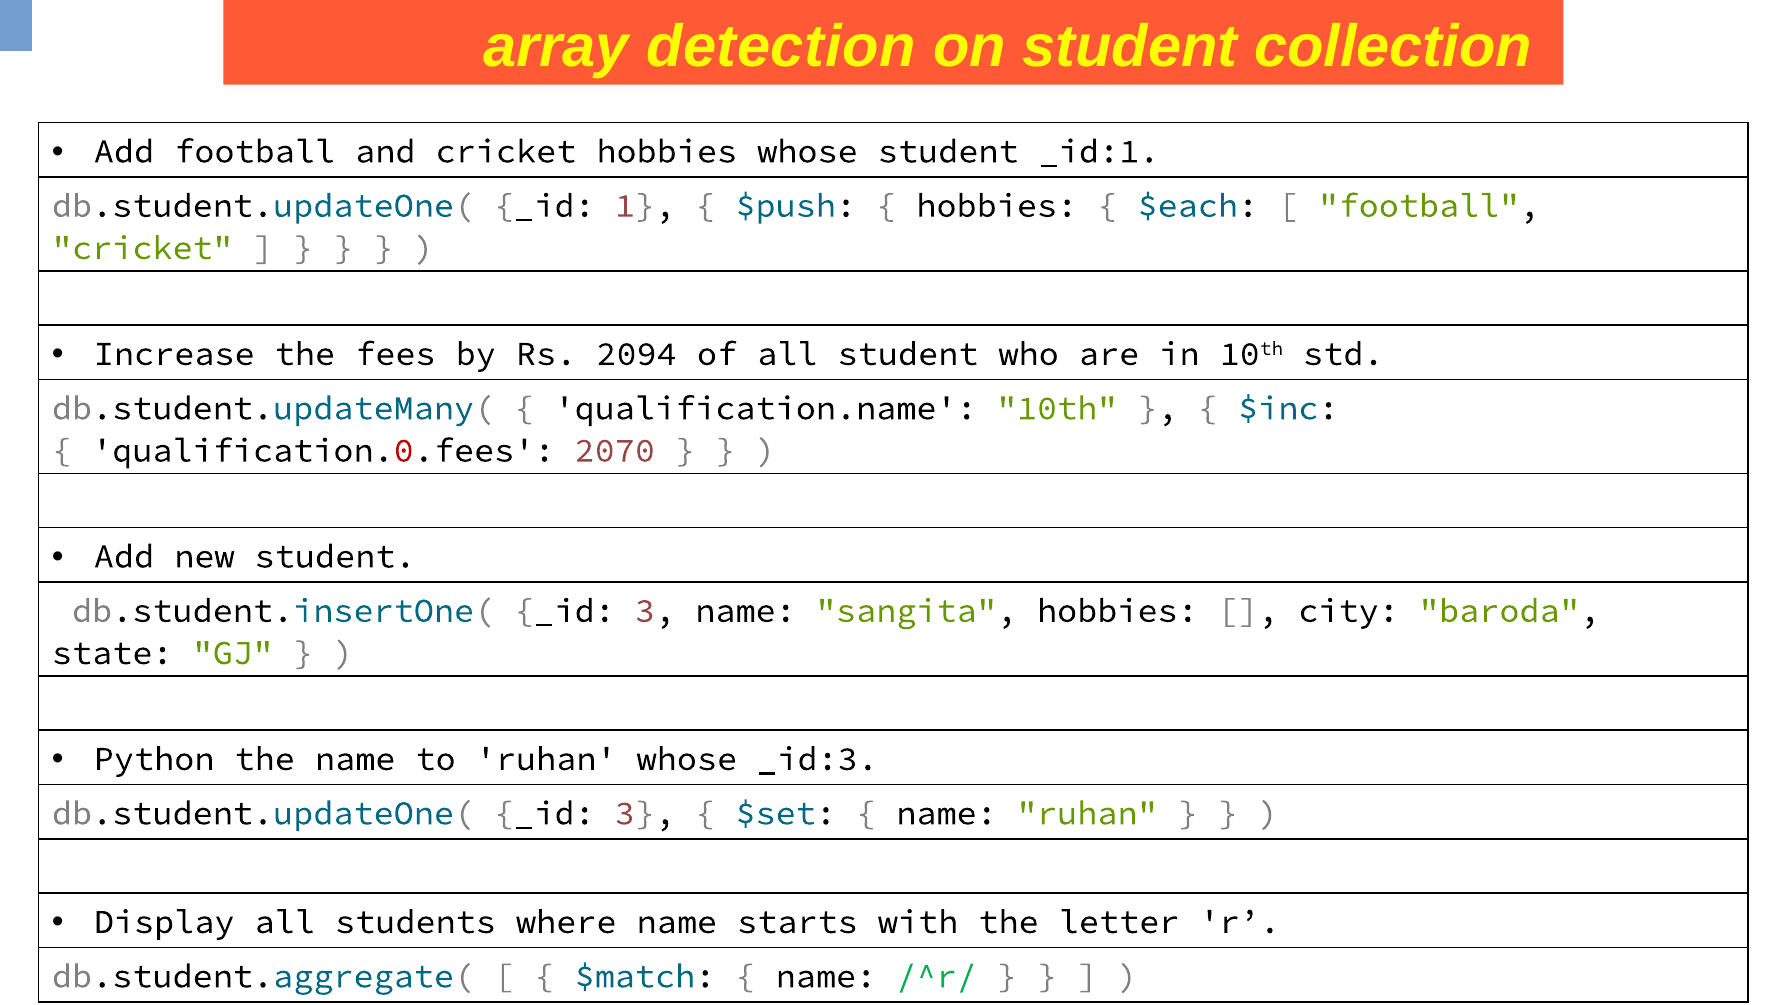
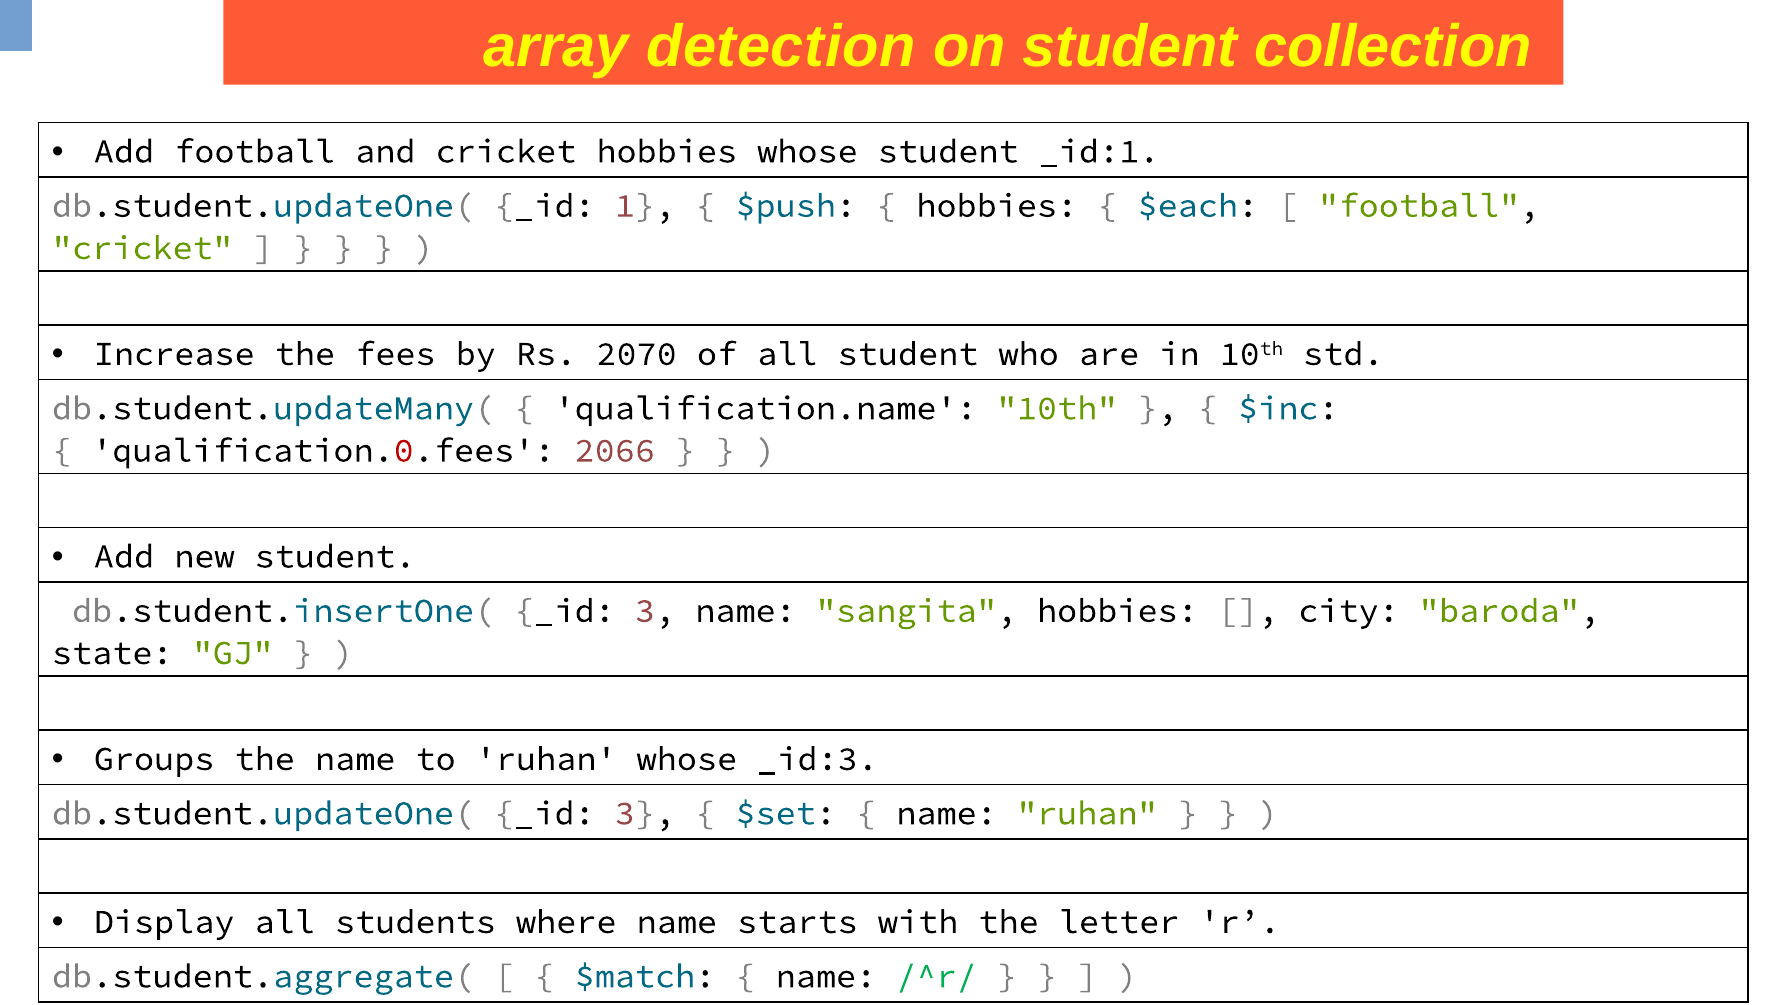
2094: 2094 -> 2070 (637, 354)
2070: 2070 -> 2066 (615, 451)
Python: Python -> Groups (154, 759)
